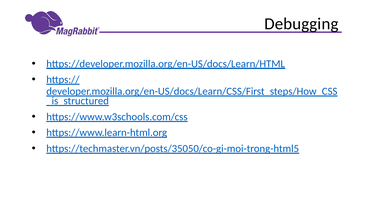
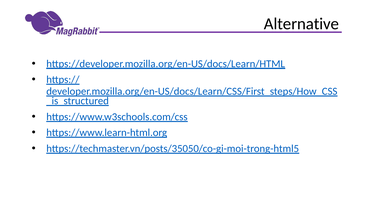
Debugging: Debugging -> Alternative (301, 24)
